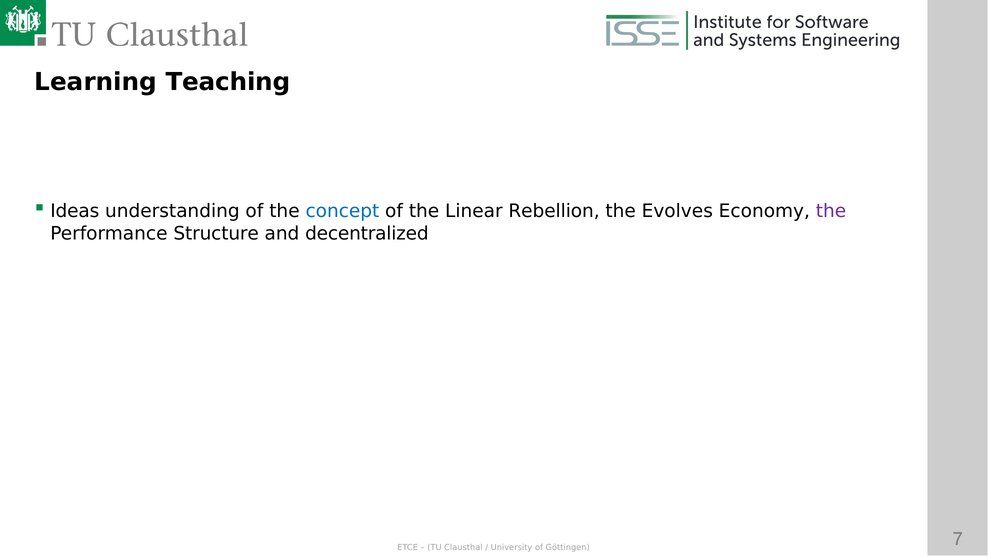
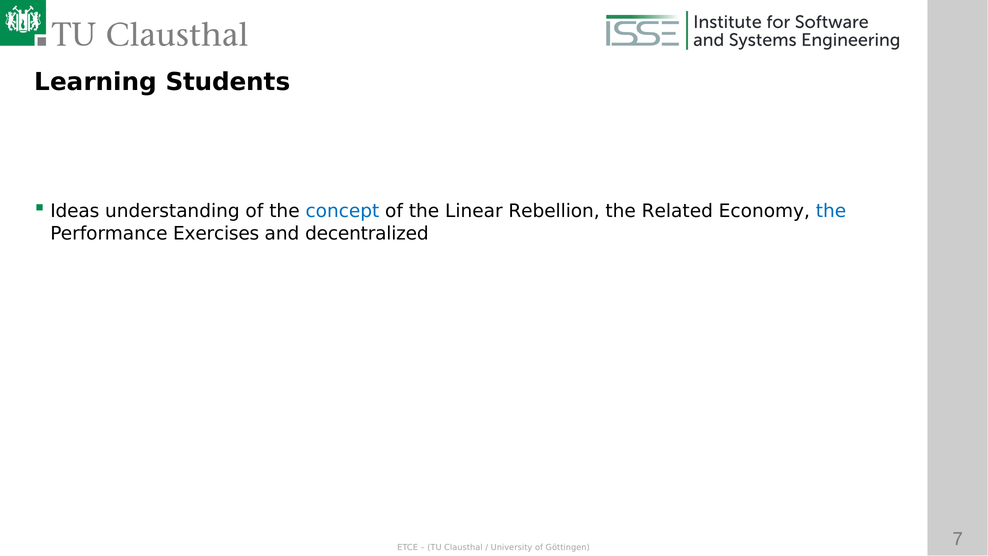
Teaching: Teaching -> Students (228, 82)
Evolves: Evolves -> Related (677, 211)
the colour: purple -> blue (831, 211)
Structure: Structure -> Exercises (216, 233)
